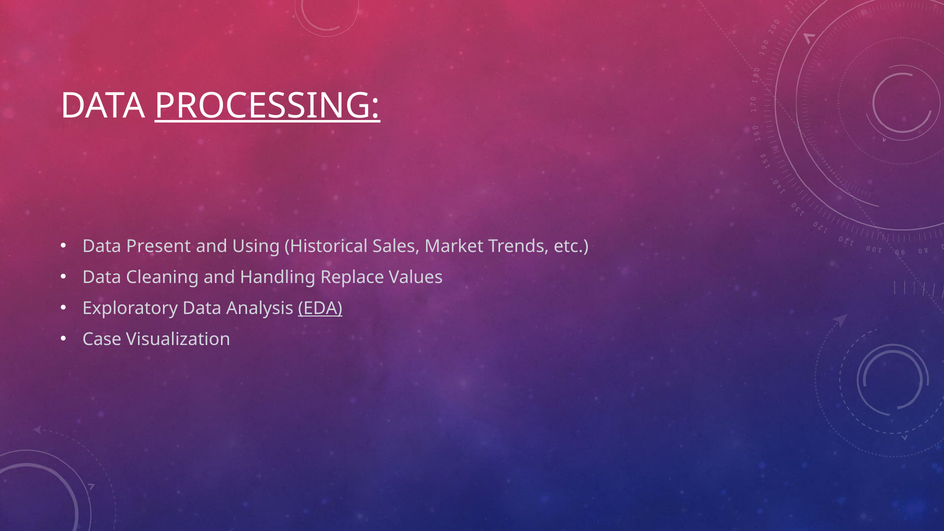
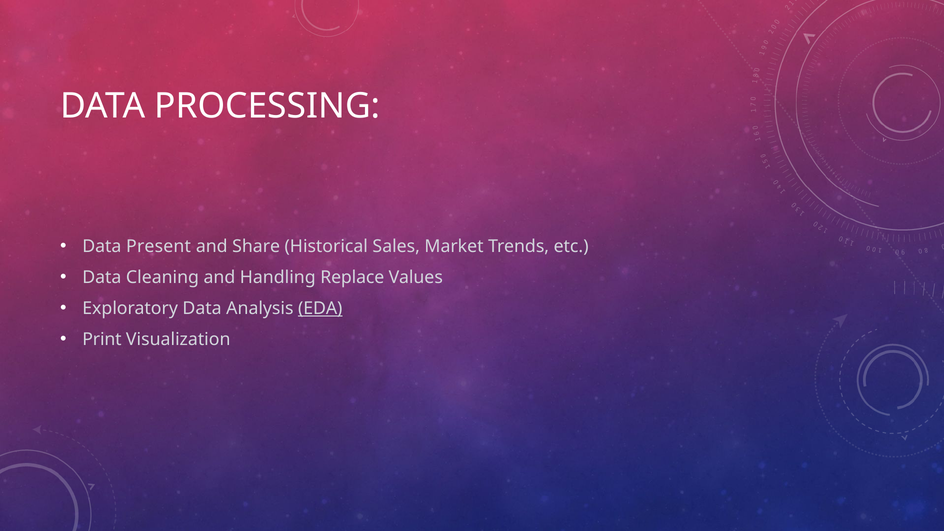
PROCESSING underline: present -> none (267, 106)
Using: Using -> Share (256, 246)
Case: Case -> Print (102, 339)
